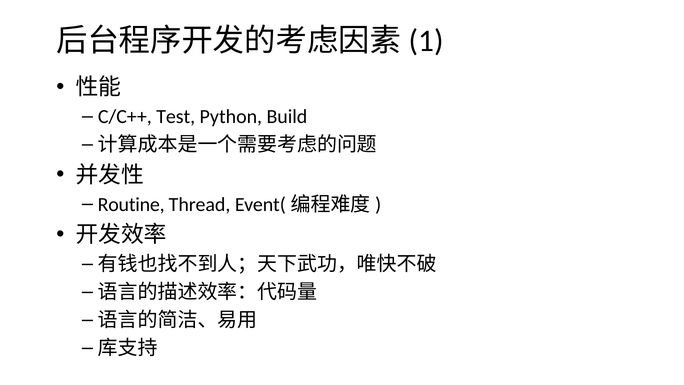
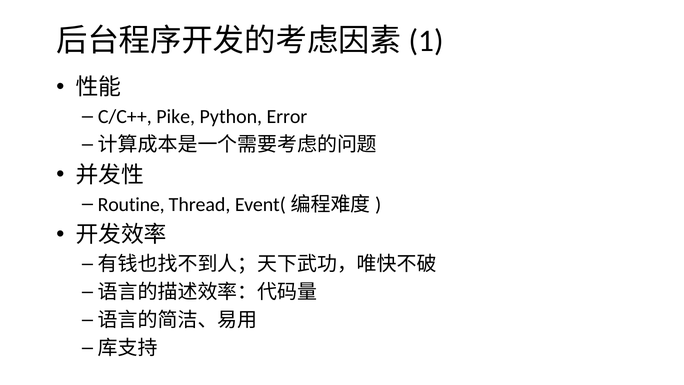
Test: Test -> Pike (176, 117)
Build: Build -> Error (287, 117)
